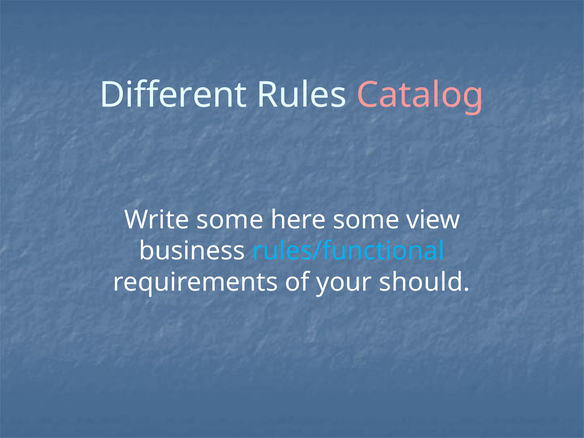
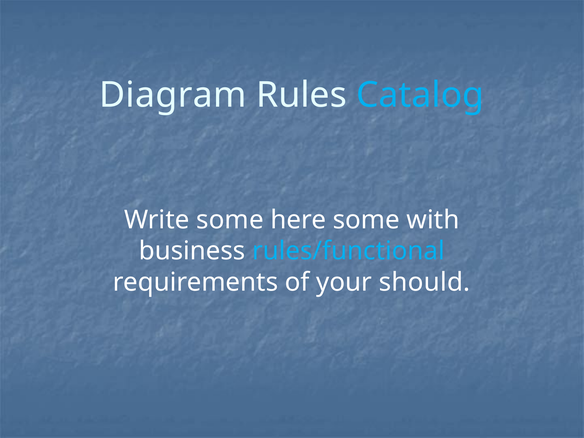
Different: Different -> Diagram (173, 95)
Catalog colour: pink -> light blue (420, 95)
view: view -> with (433, 220)
